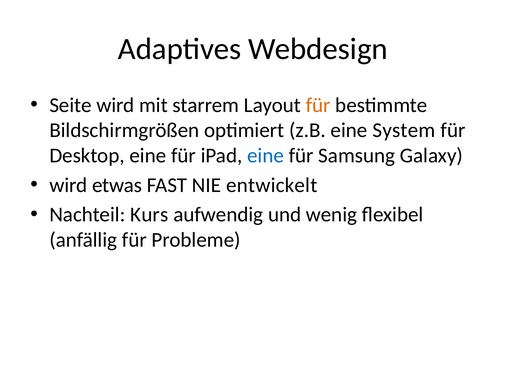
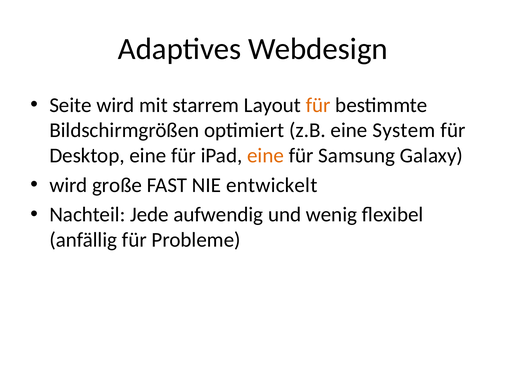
eine colour: blue -> orange (266, 156)
etwas: etwas -> große (117, 185)
Kurs: Kurs -> Jede (149, 215)
